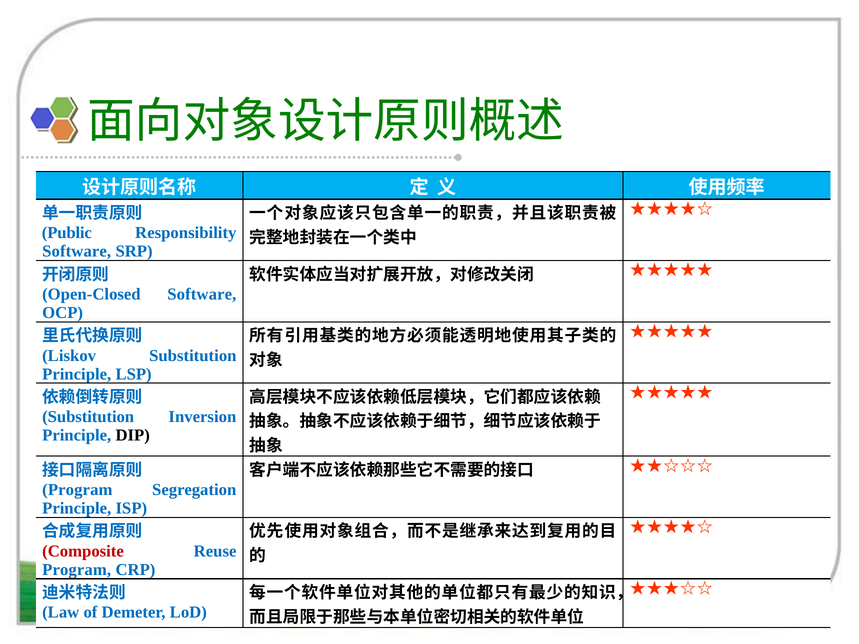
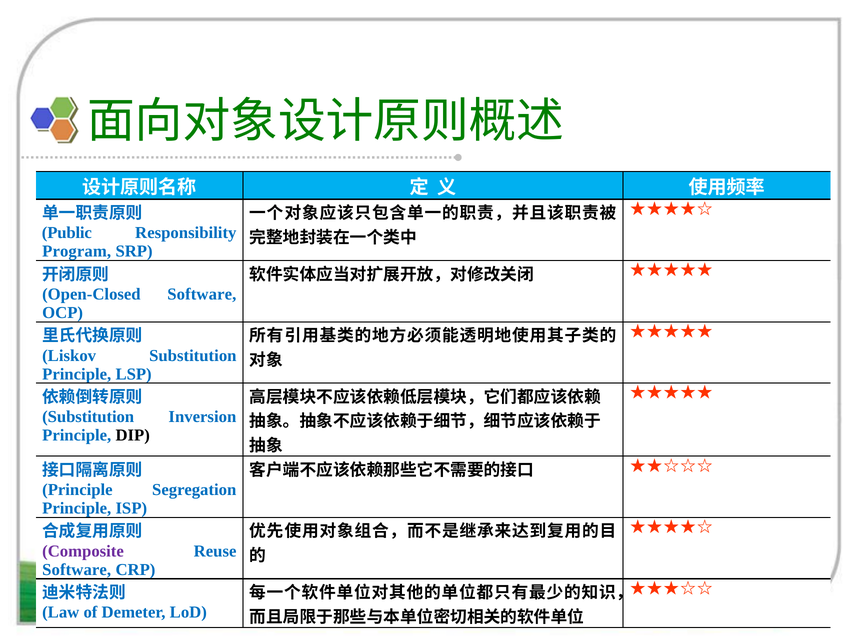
Software: Software -> Program (77, 252)
Program: Program -> Principle (77, 490)
Composite colour: red -> purple (83, 551)
Program: Program -> Software (77, 570)
